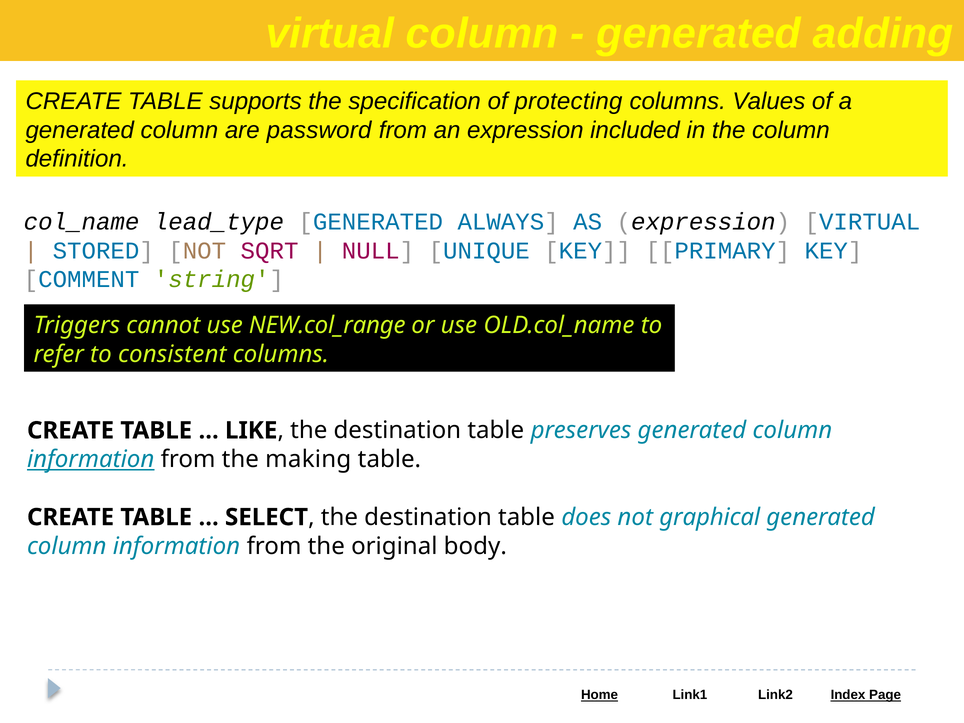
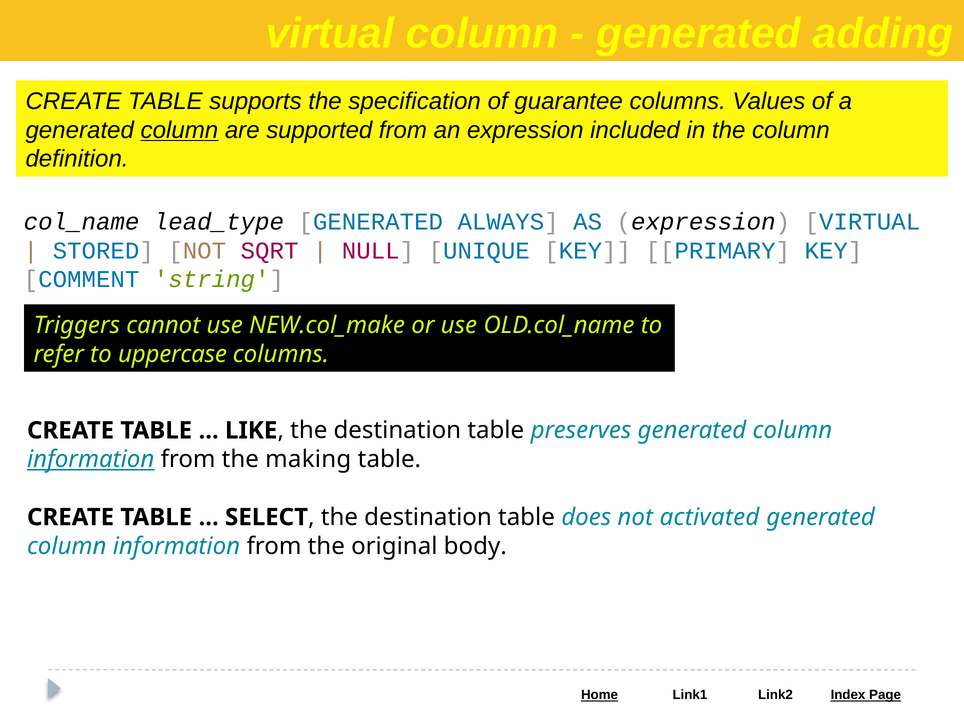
protecting: protecting -> guarantee (569, 101)
column underline: none -> present (179, 130)
password: password -> supported (319, 130)
NEW.col_range: NEW.col_range -> NEW.col_make (327, 325)
consistent: consistent -> uppercase (172, 354)
graphical: graphical -> activated (710, 517)
